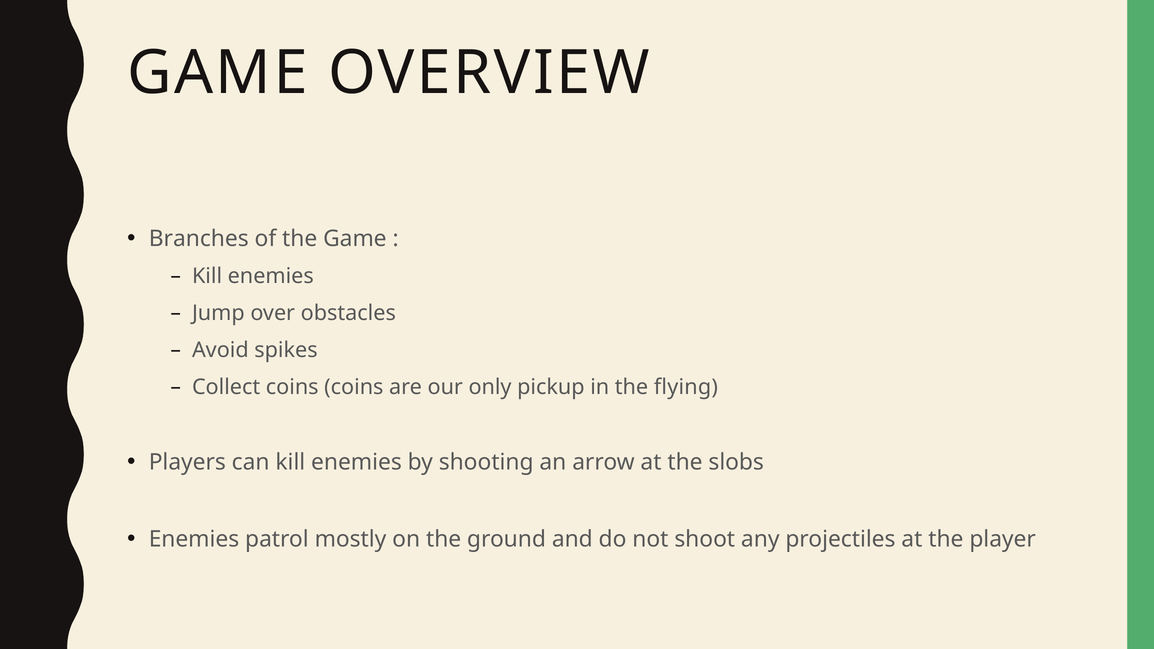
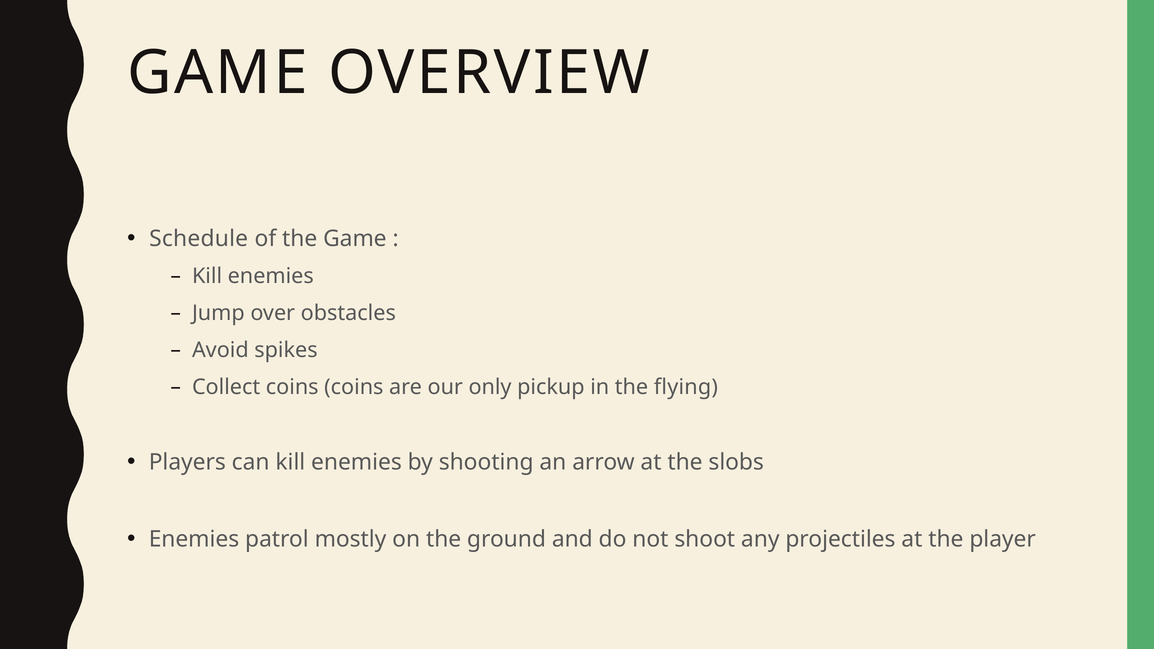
Branches: Branches -> Schedule (199, 239)
